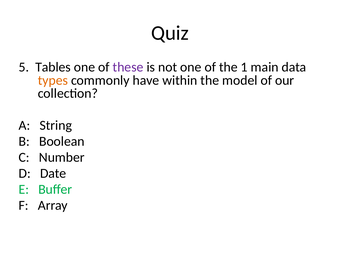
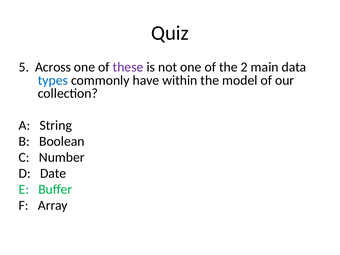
Tables: Tables -> Across (53, 67)
1: 1 -> 2 (244, 67)
types colour: orange -> blue (53, 80)
